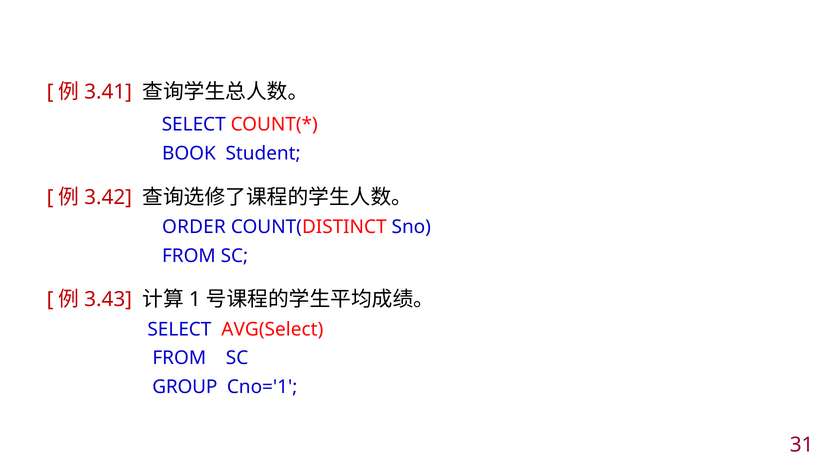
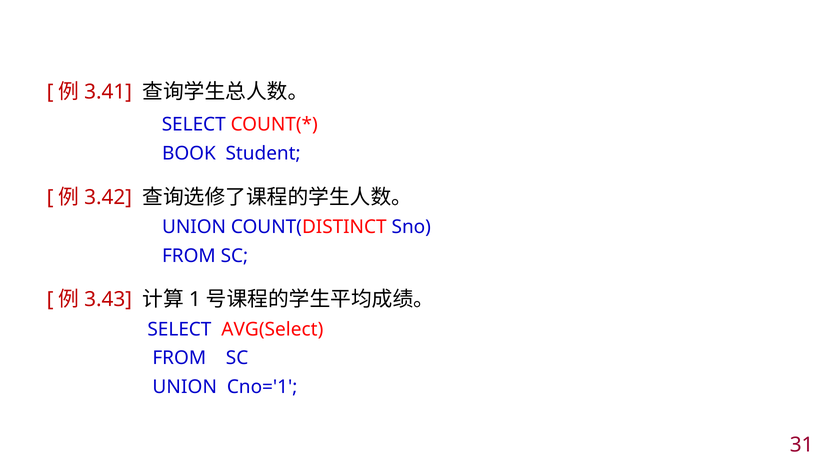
ORDER: ORDER -> UNION (194, 227)
GROUP: GROUP -> UNION (185, 387)
